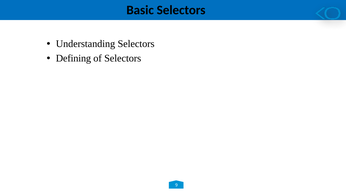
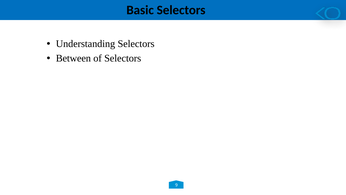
Defining: Defining -> Between (73, 58)
